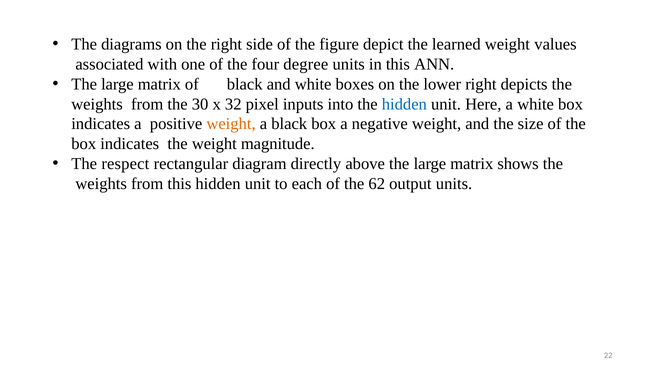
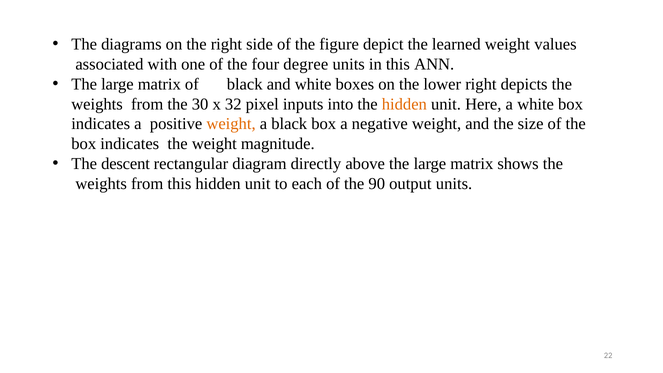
hidden colour: blue -> orange (404, 104)
respect: respect -> descent (125, 164)
62: 62 -> 90 (377, 184)
